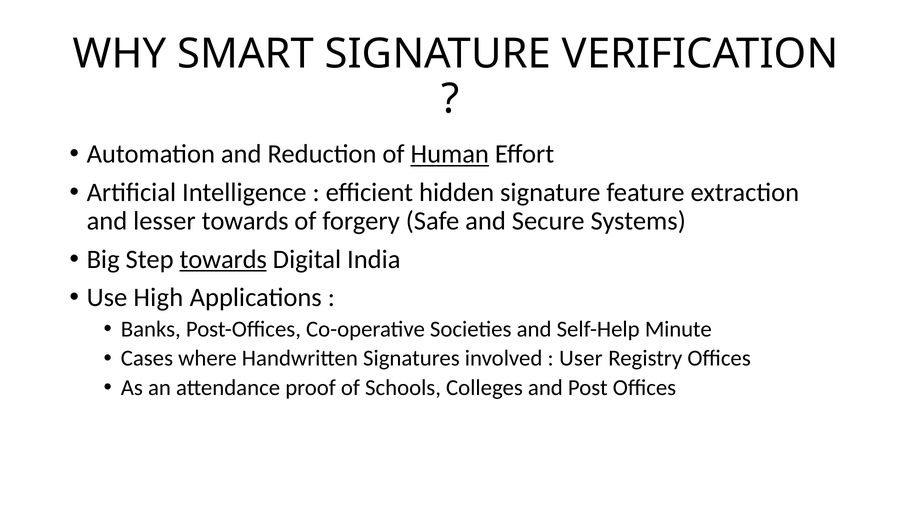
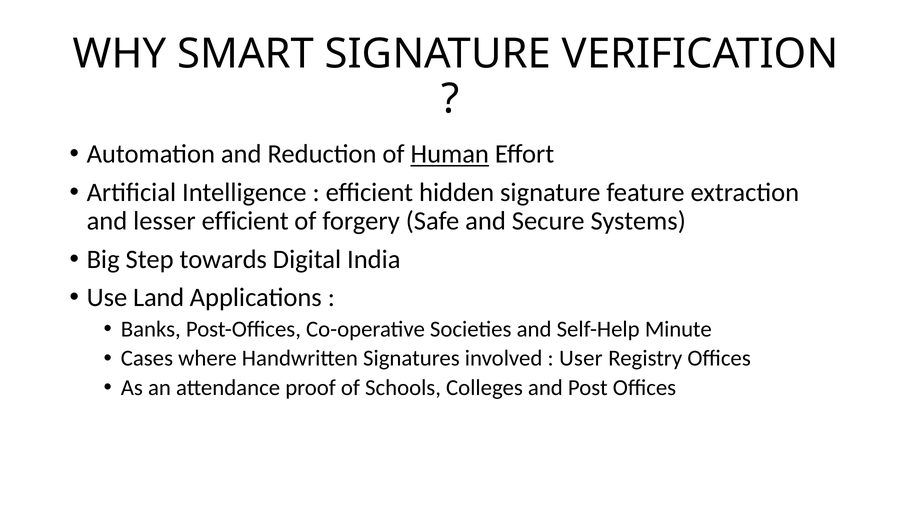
lesser towards: towards -> efficient (245, 221)
towards underline: present -> none (223, 259)
High: High -> Land (159, 298)
